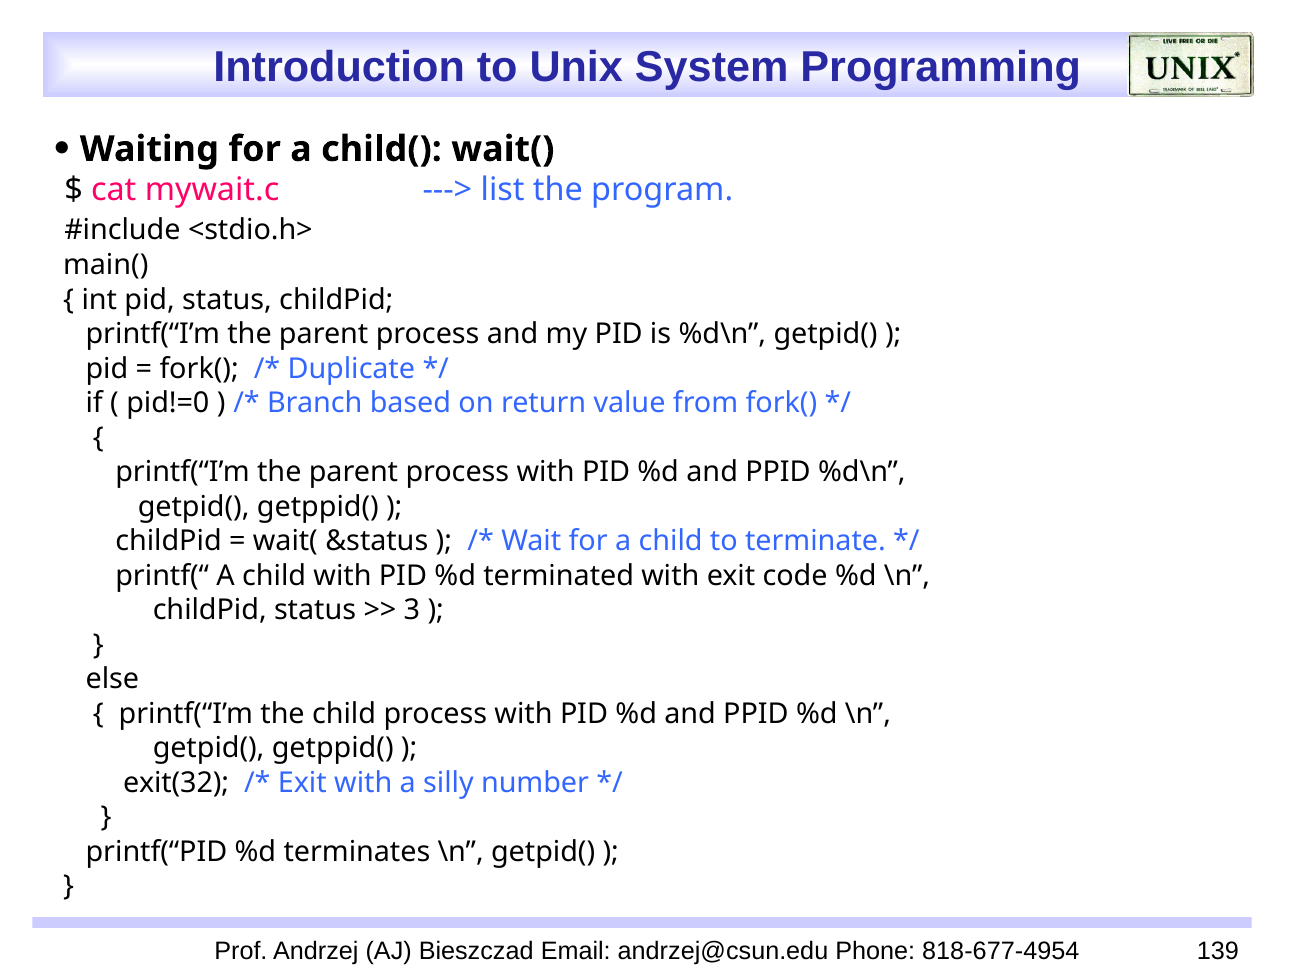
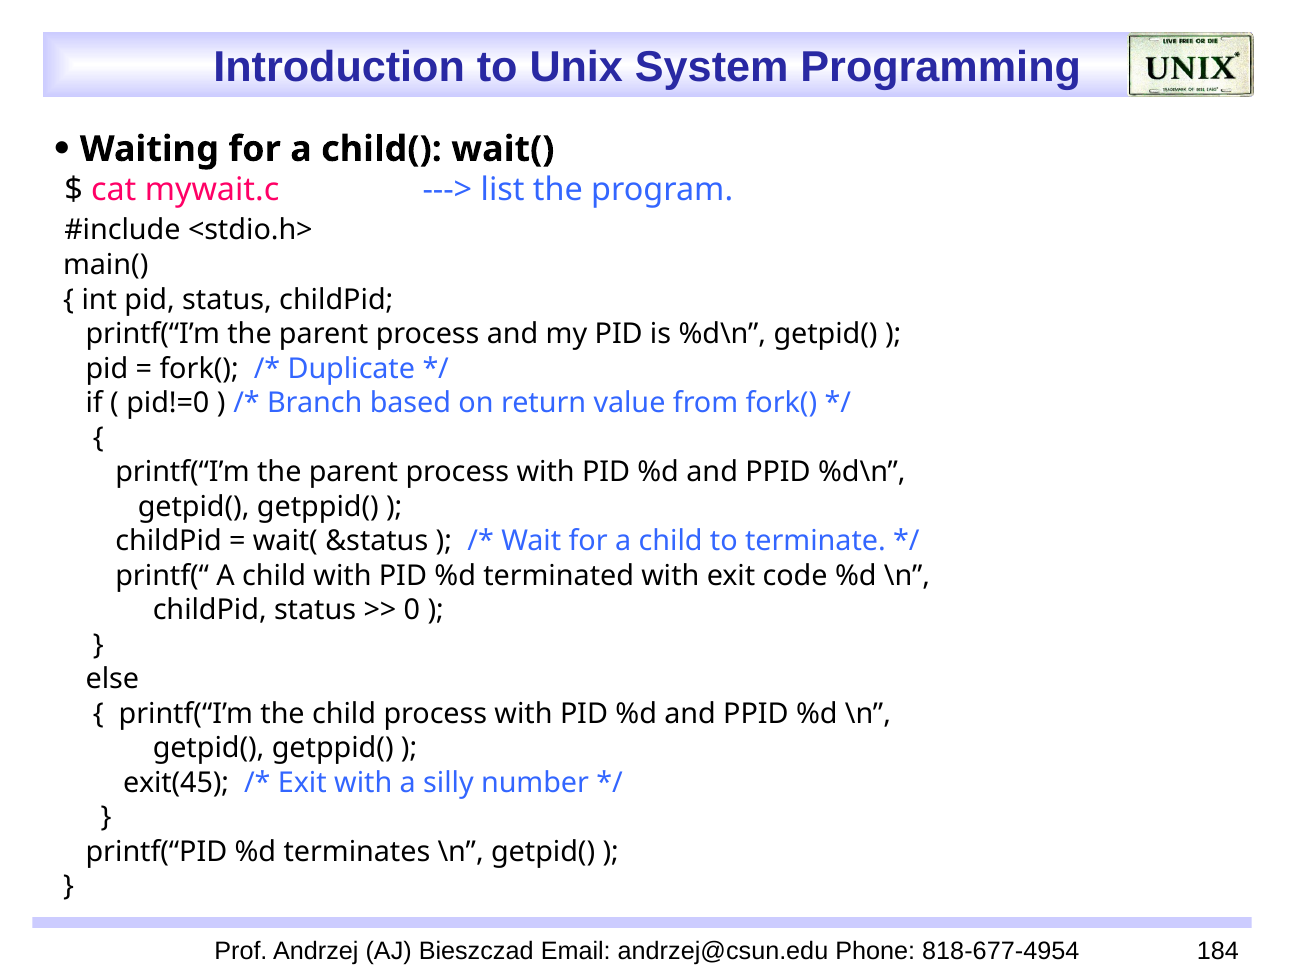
3: 3 -> 0 (412, 610)
exit(32: exit(32 -> exit(45 (176, 783)
139: 139 -> 184 (1218, 951)
